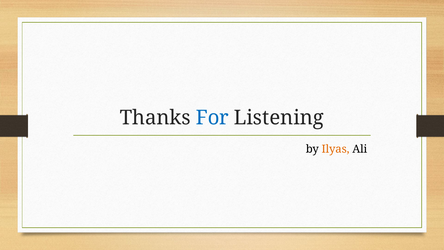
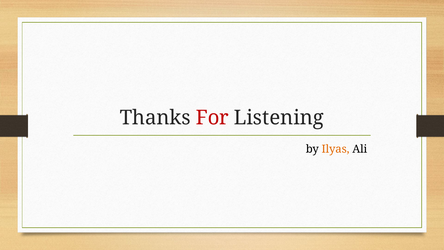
For colour: blue -> red (212, 118)
